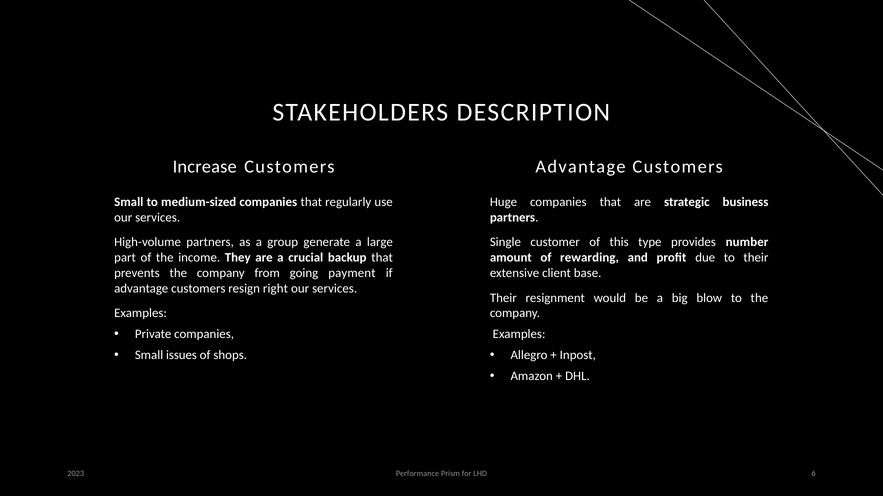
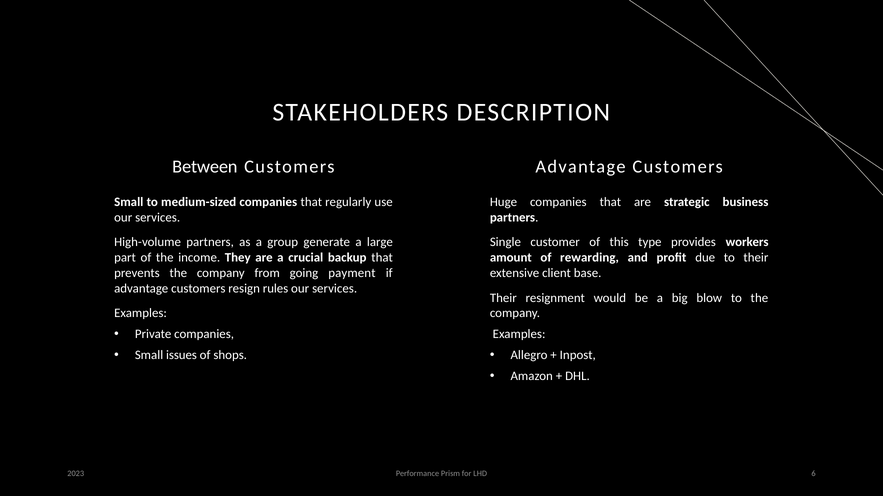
Increase: Increase -> Between (205, 167)
number: number -> workers (747, 243)
right: right -> rules (276, 289)
